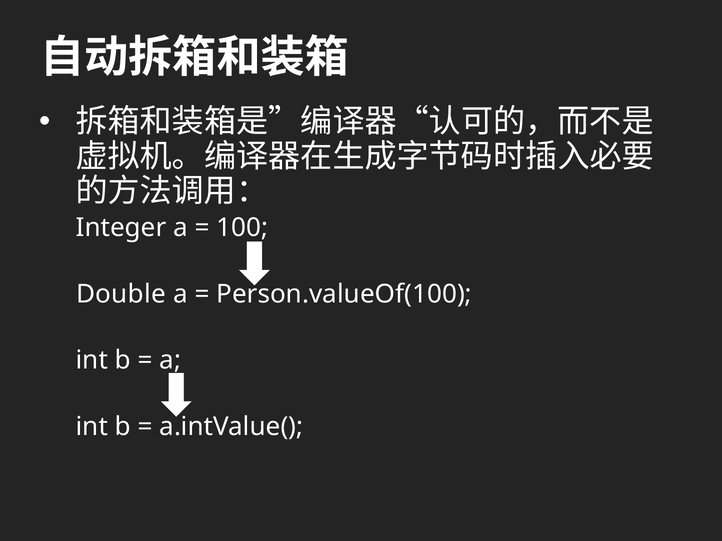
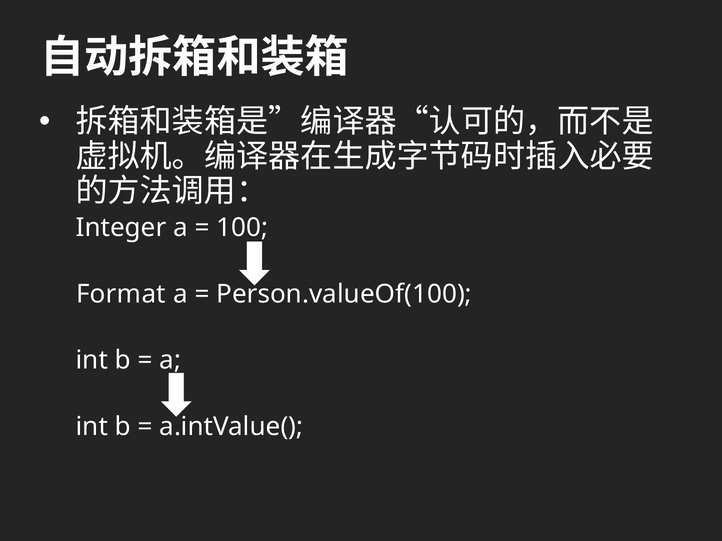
Double: Double -> Format (121, 294)
